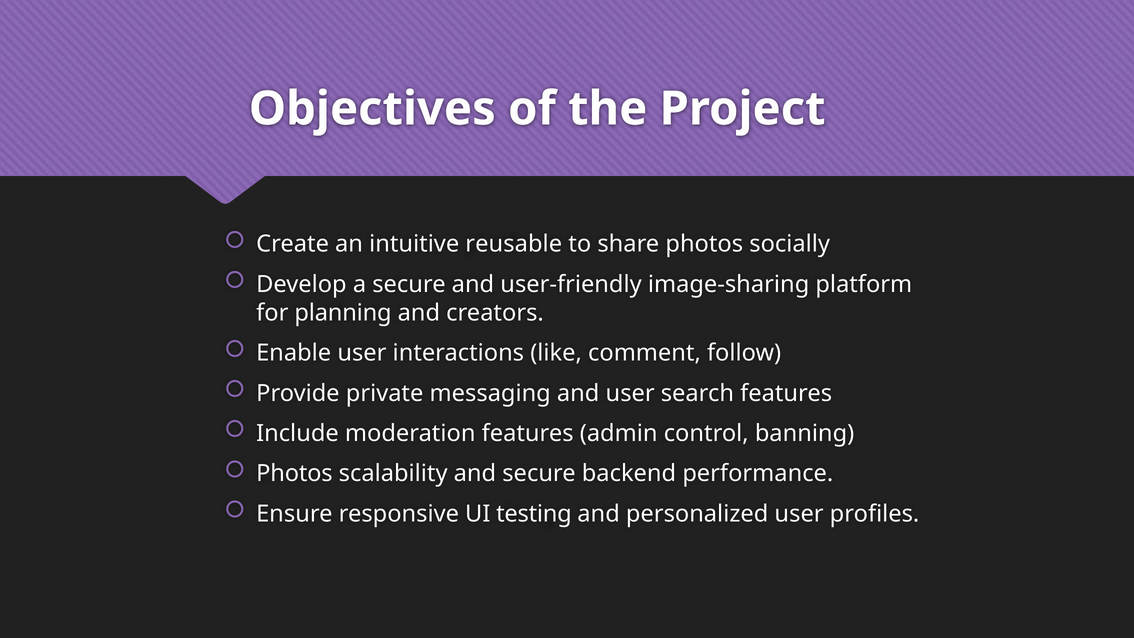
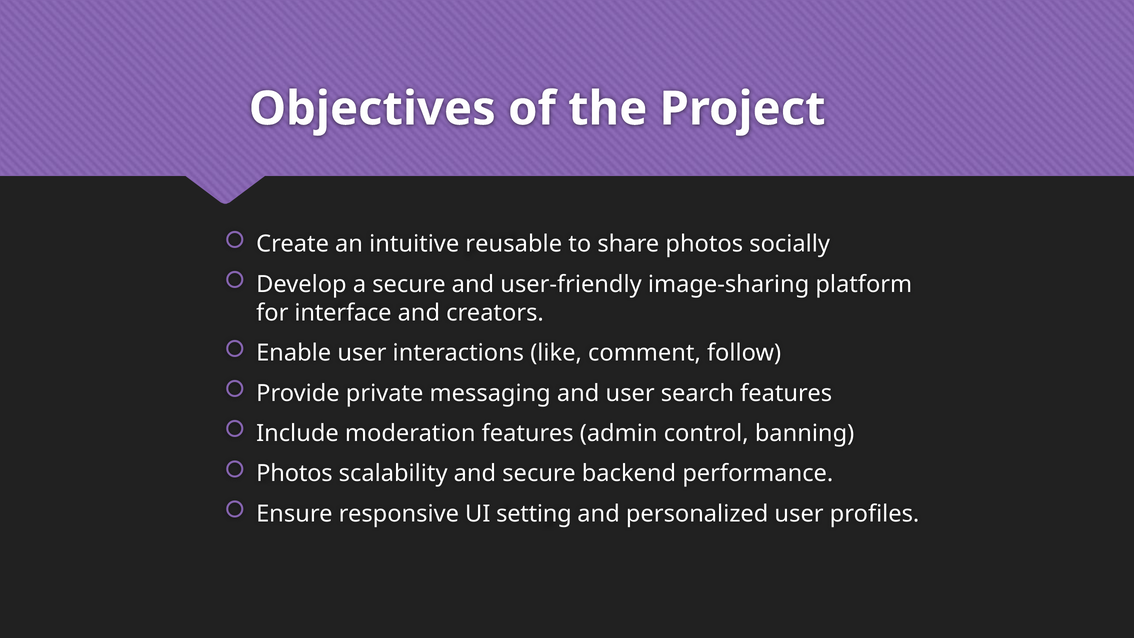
planning: planning -> interface (343, 313)
testing: testing -> setting (534, 514)
